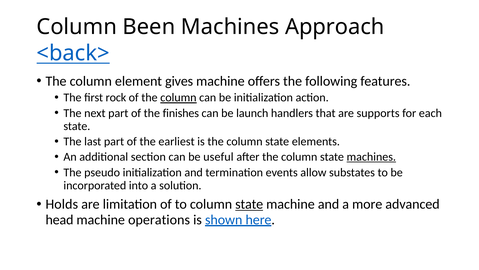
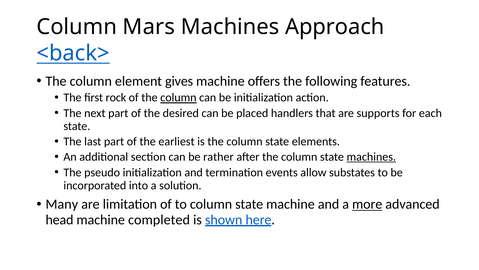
Been: Been -> Mars (149, 27)
finishes: finishes -> desired (181, 113)
launch: launch -> placed (252, 113)
useful: useful -> rather (218, 157)
Holds: Holds -> Many (62, 204)
state underline: present -> none (249, 204)
more underline: none -> present (367, 204)
operations: operations -> completed (159, 219)
